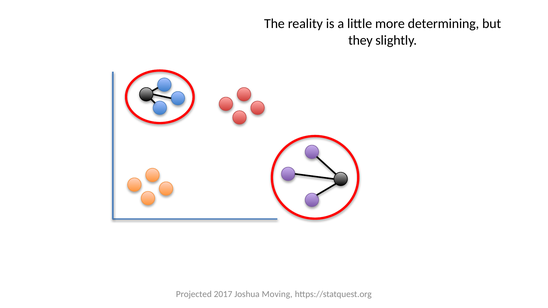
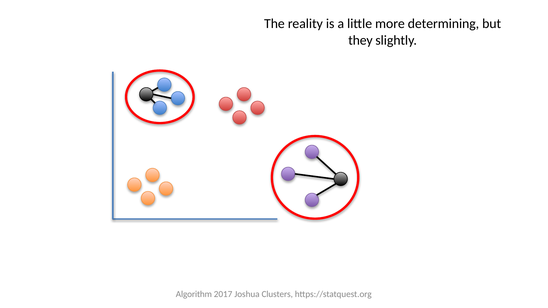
Projected: Projected -> Algorithm (194, 294)
Moving: Moving -> Clusters (277, 294)
